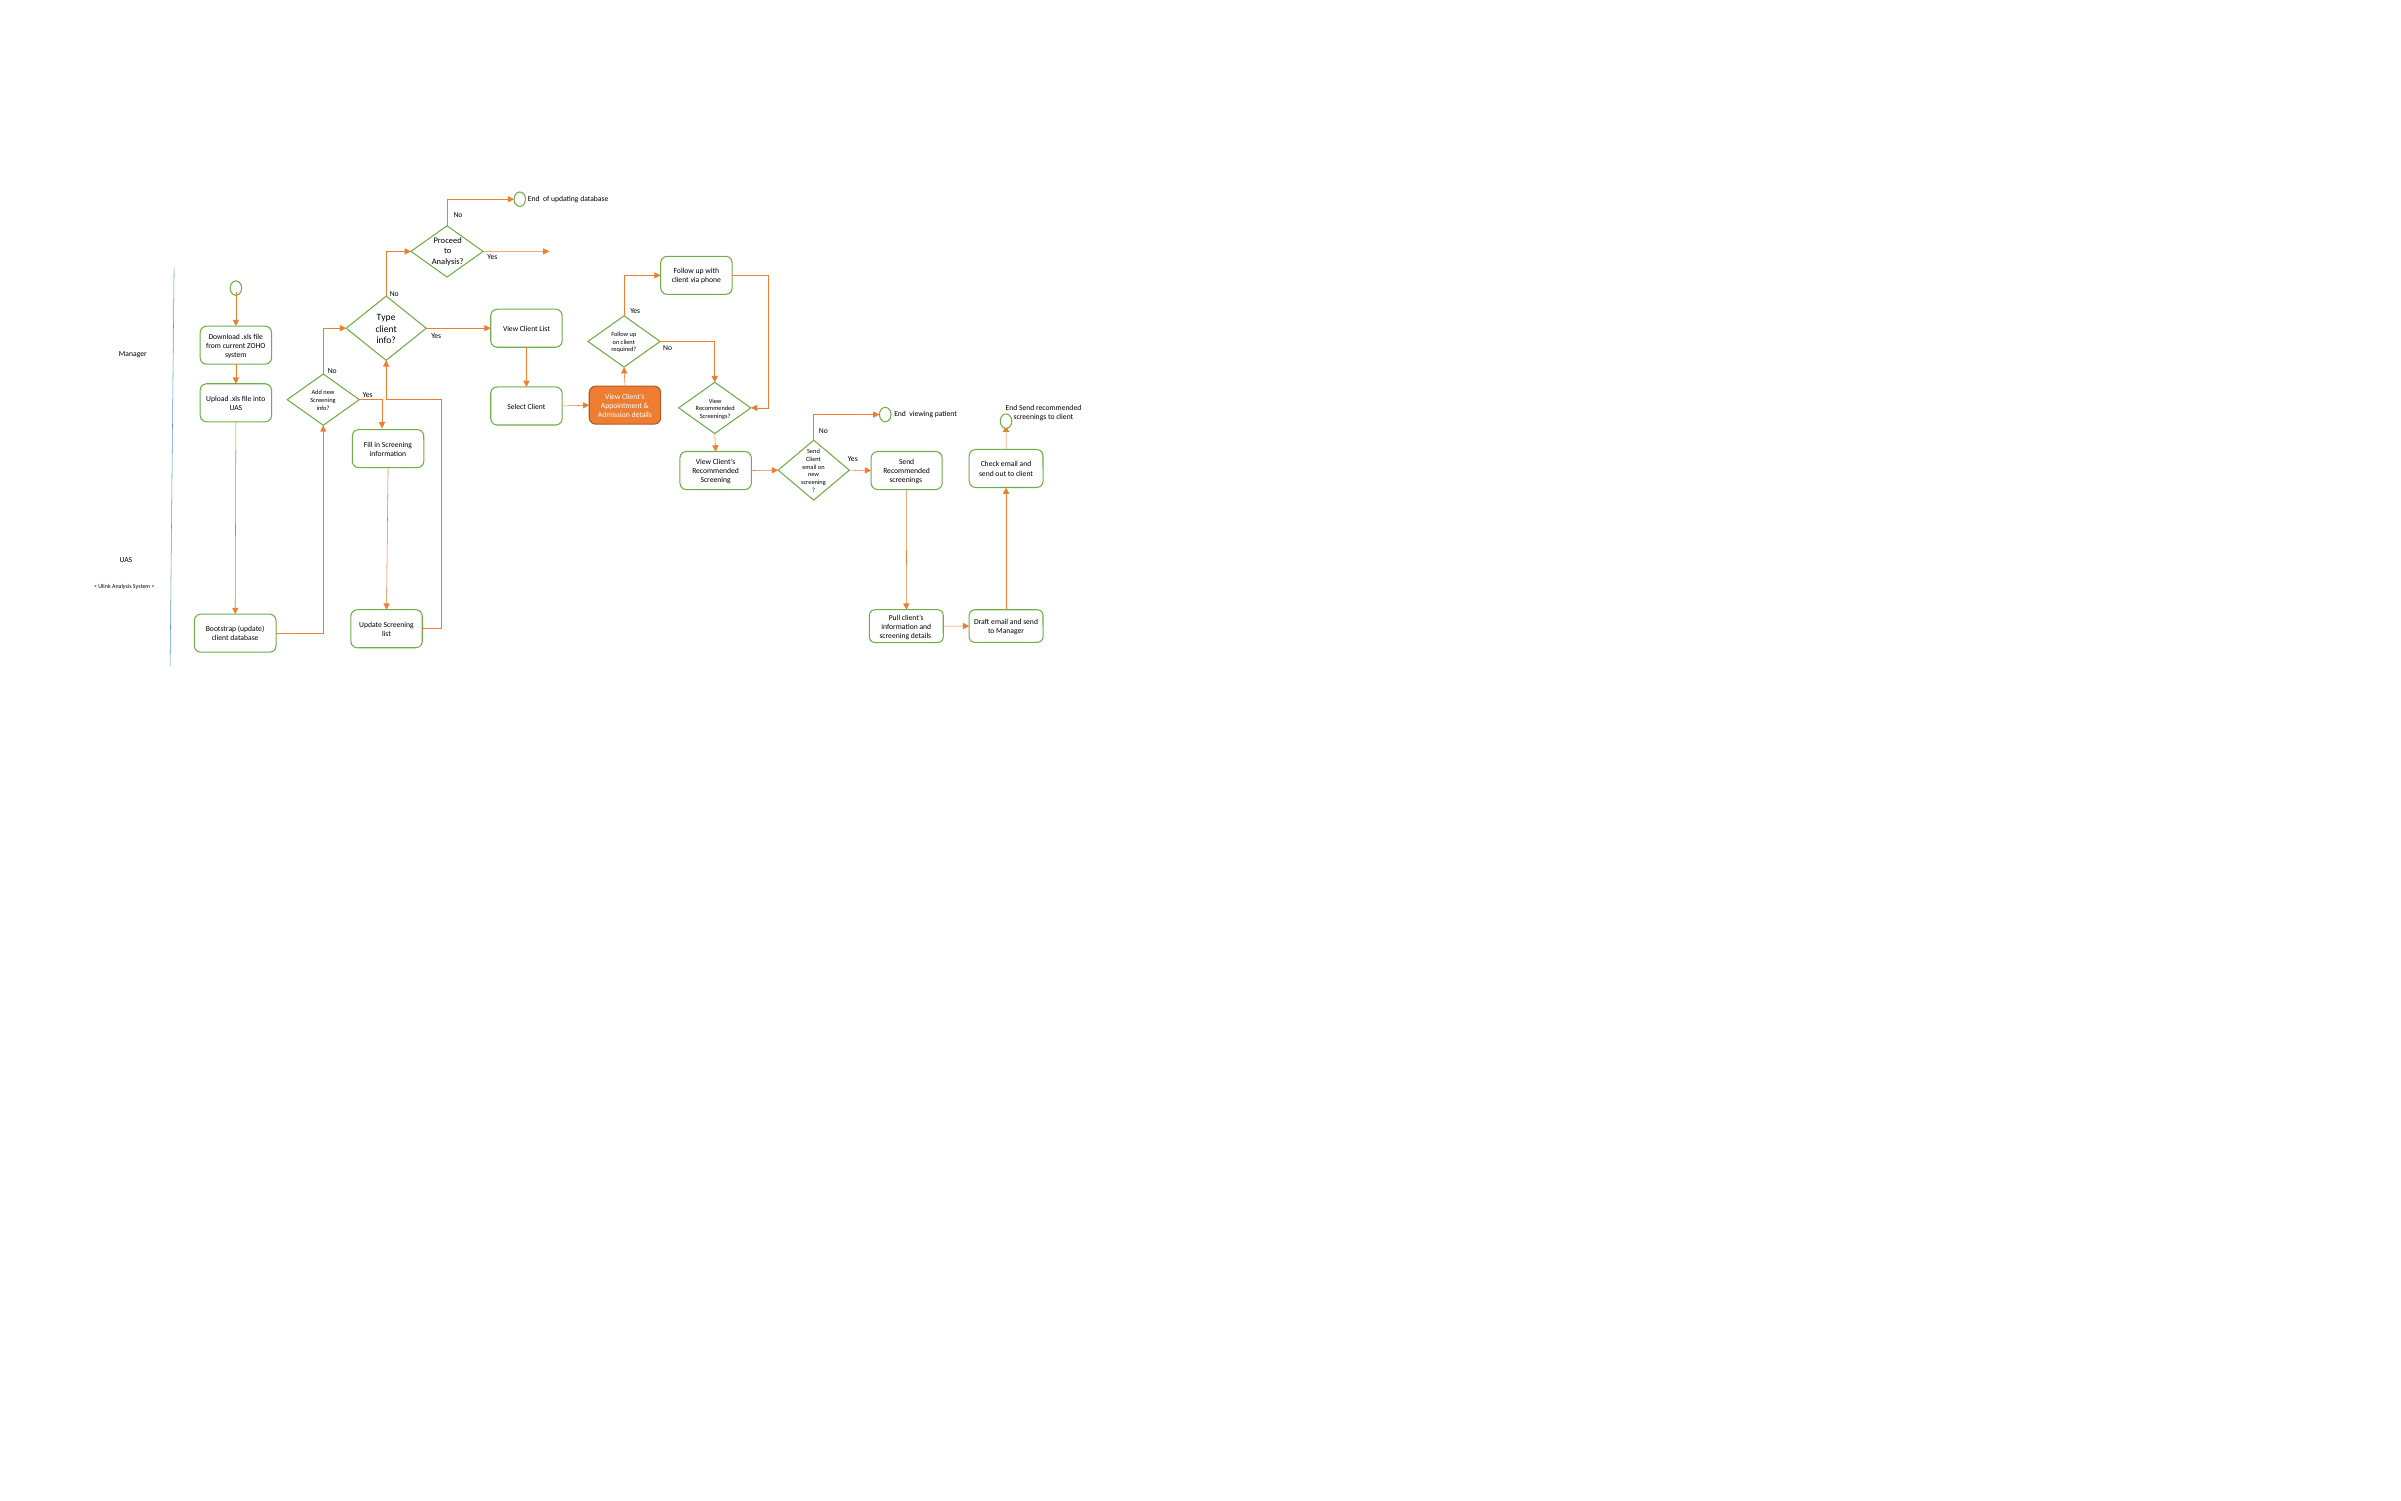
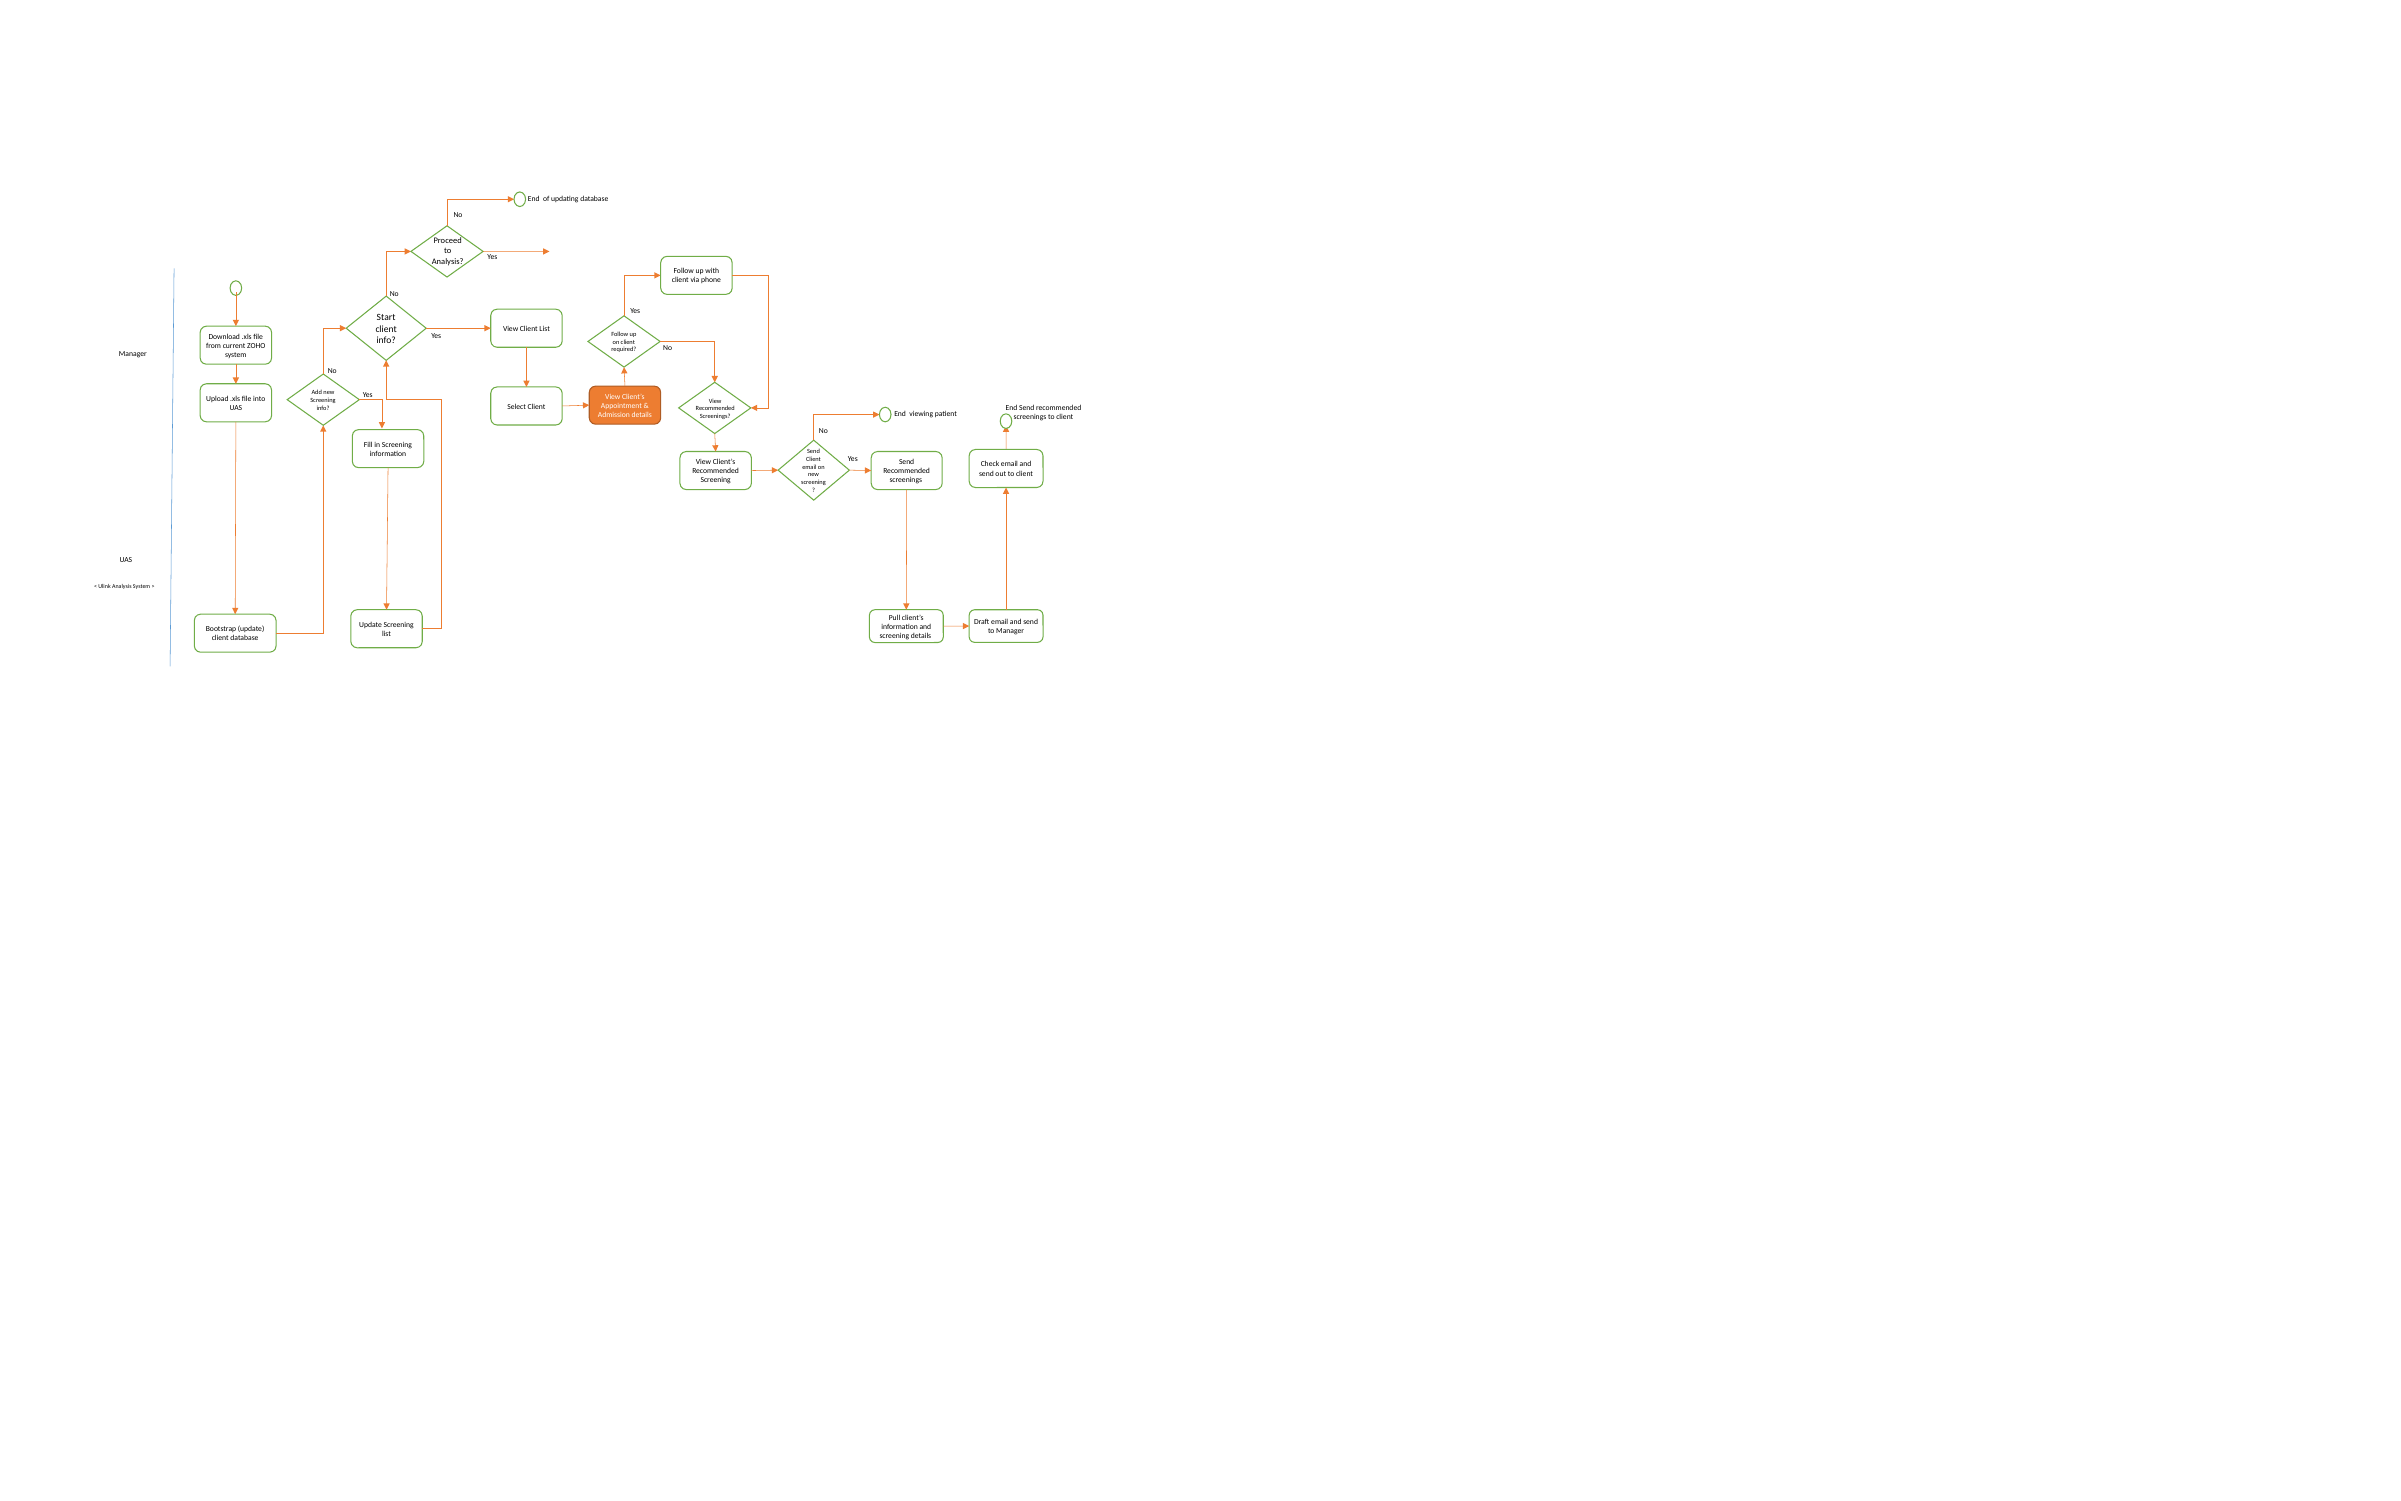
Type: Type -> Start (386, 317)
